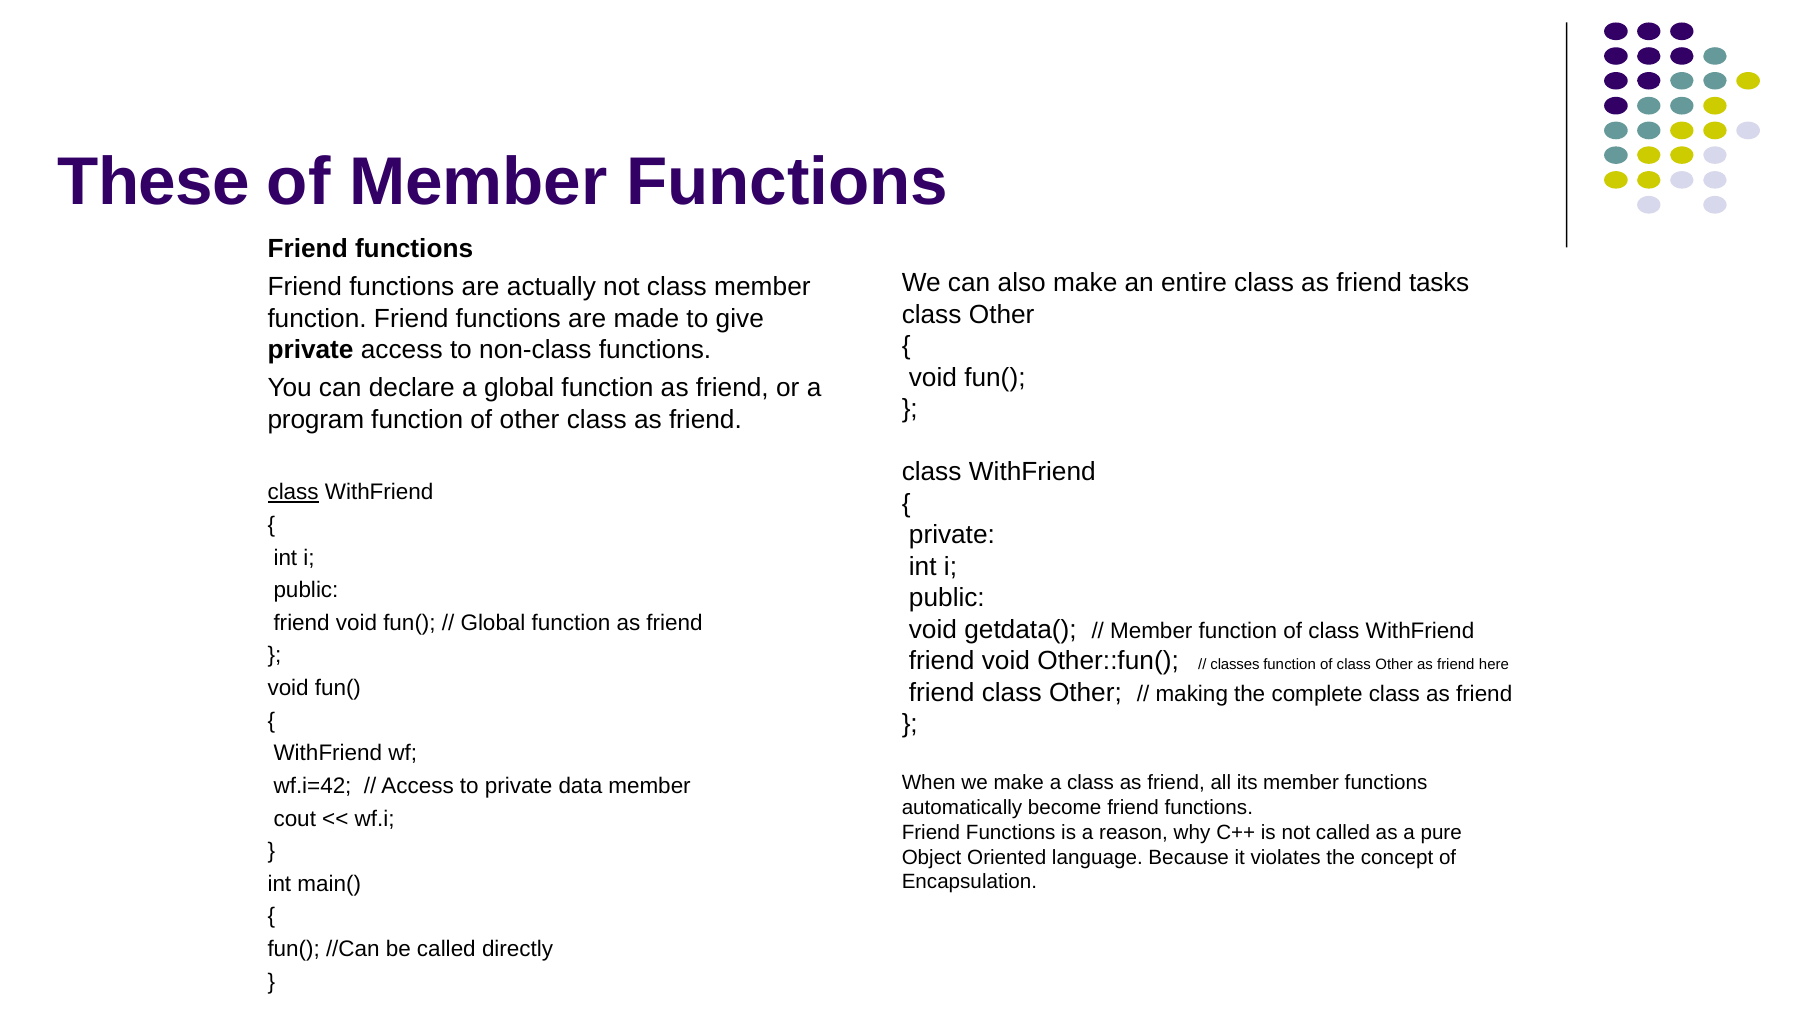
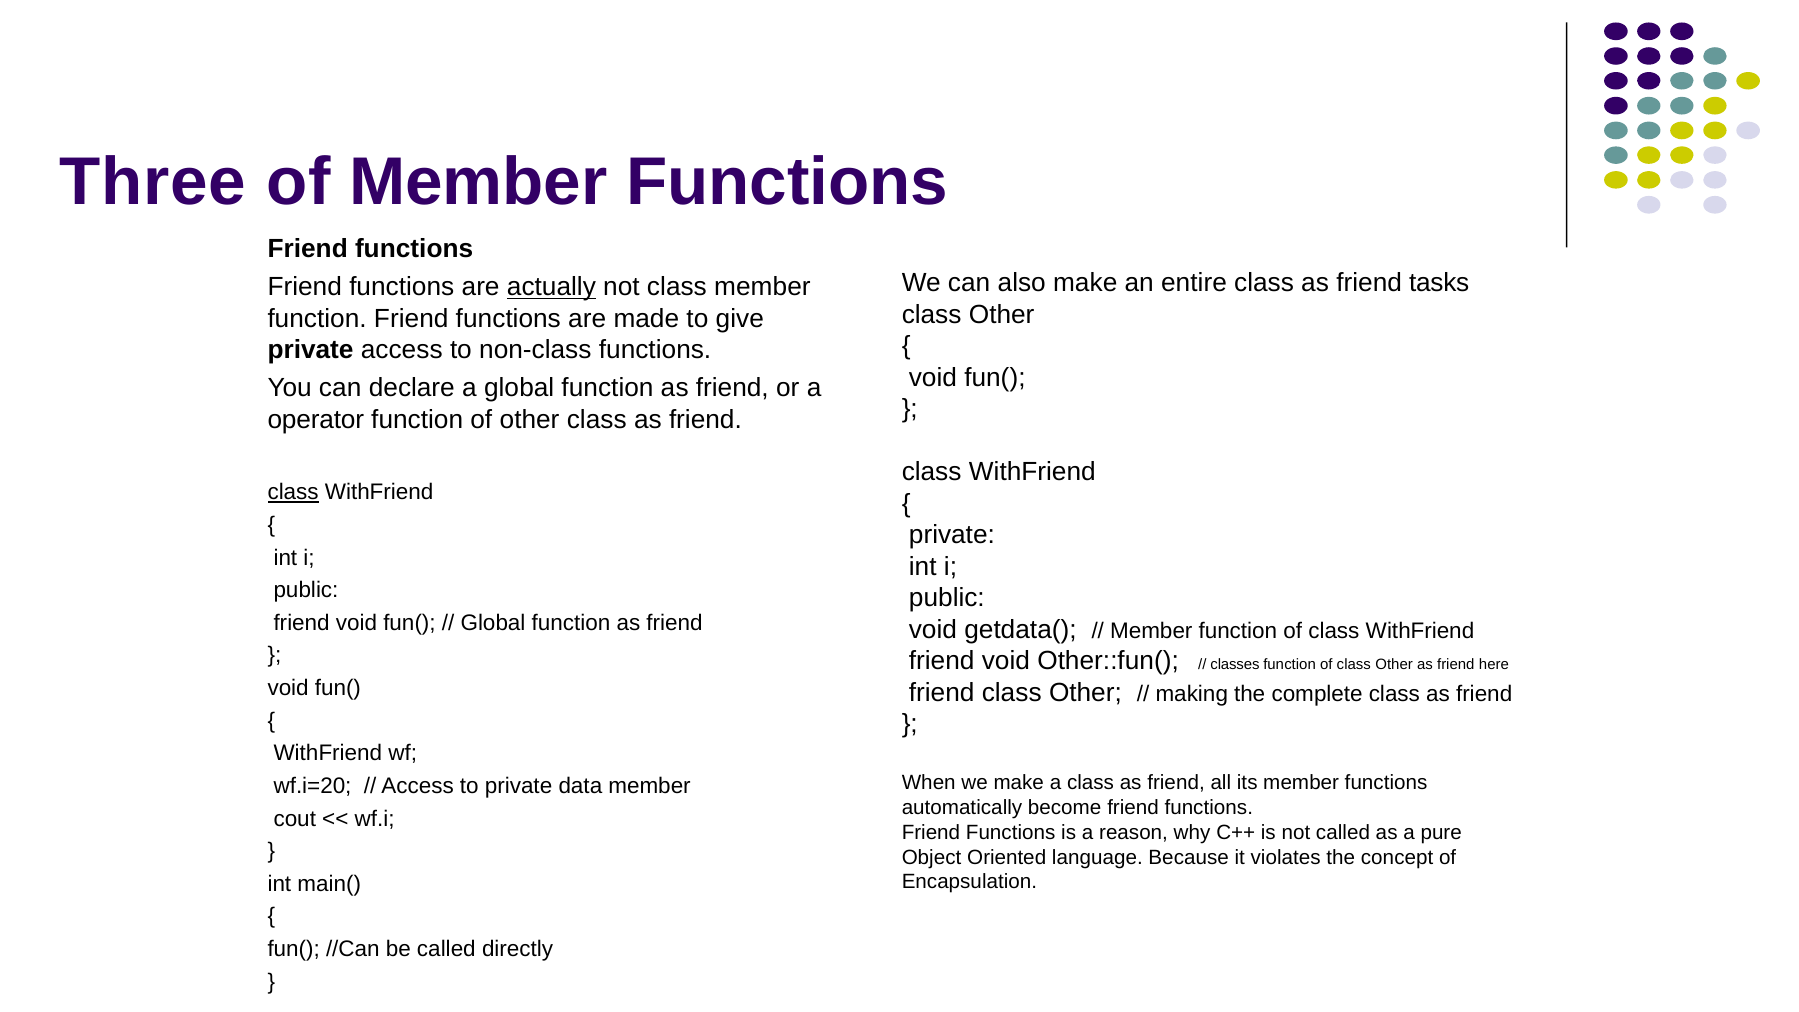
These: These -> Three (153, 182)
actually underline: none -> present (551, 287)
program: program -> operator (316, 420)
wf.i=42: wf.i=42 -> wf.i=20 (313, 786)
